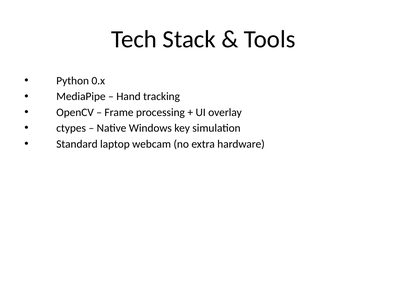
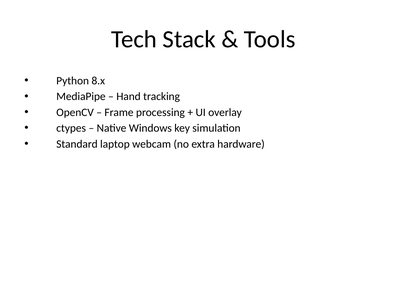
0.x: 0.x -> 8.x (98, 81)
